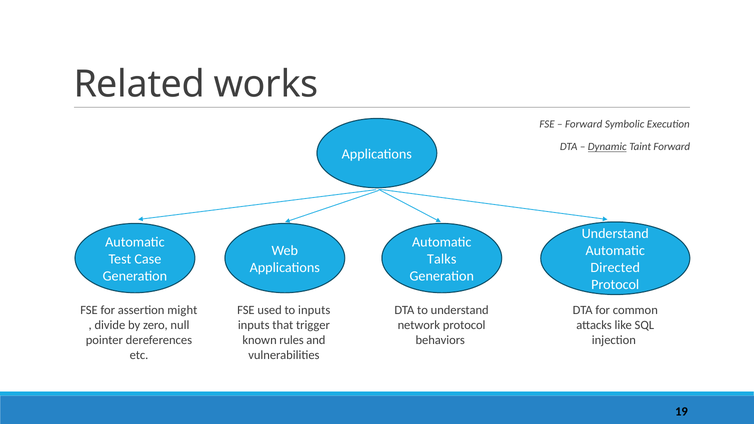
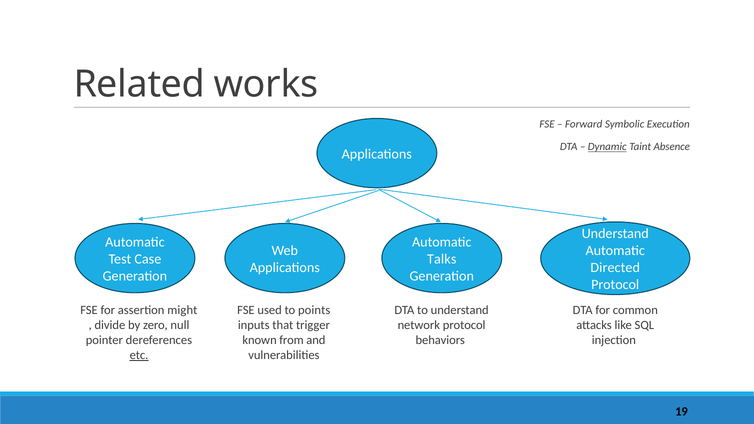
Taint Forward: Forward -> Absence (672, 147)
to inputs: inputs -> points (314, 310)
rules: rules -> from (292, 340)
etc underline: none -> present (139, 355)
